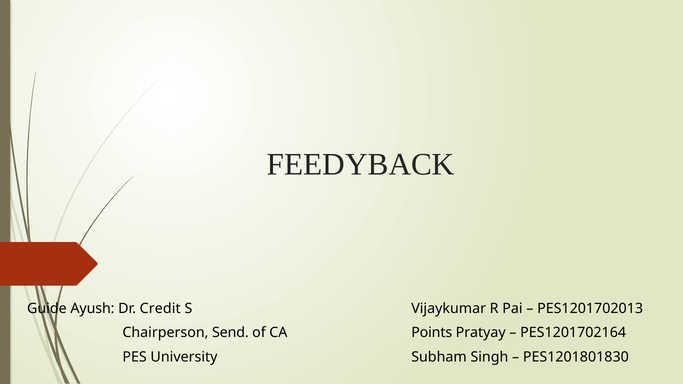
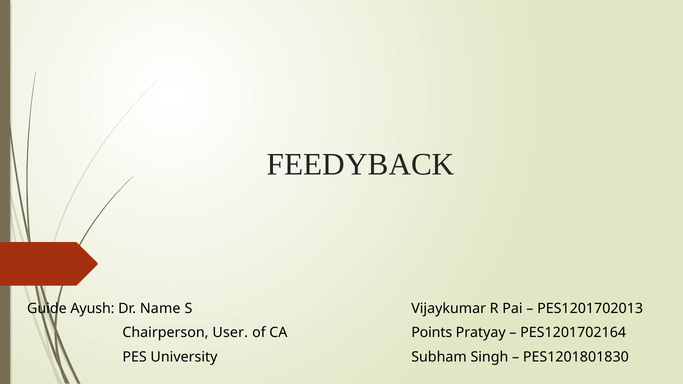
Credit: Credit -> Name (160, 309)
Send: Send -> User (230, 333)
